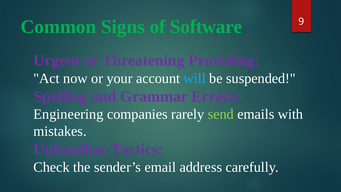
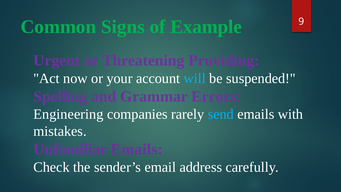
Software: Software -> Example (206, 27)
send colour: light green -> light blue (221, 114)
Unfamiliar Tactics: Tactics -> Emails (137, 149)
